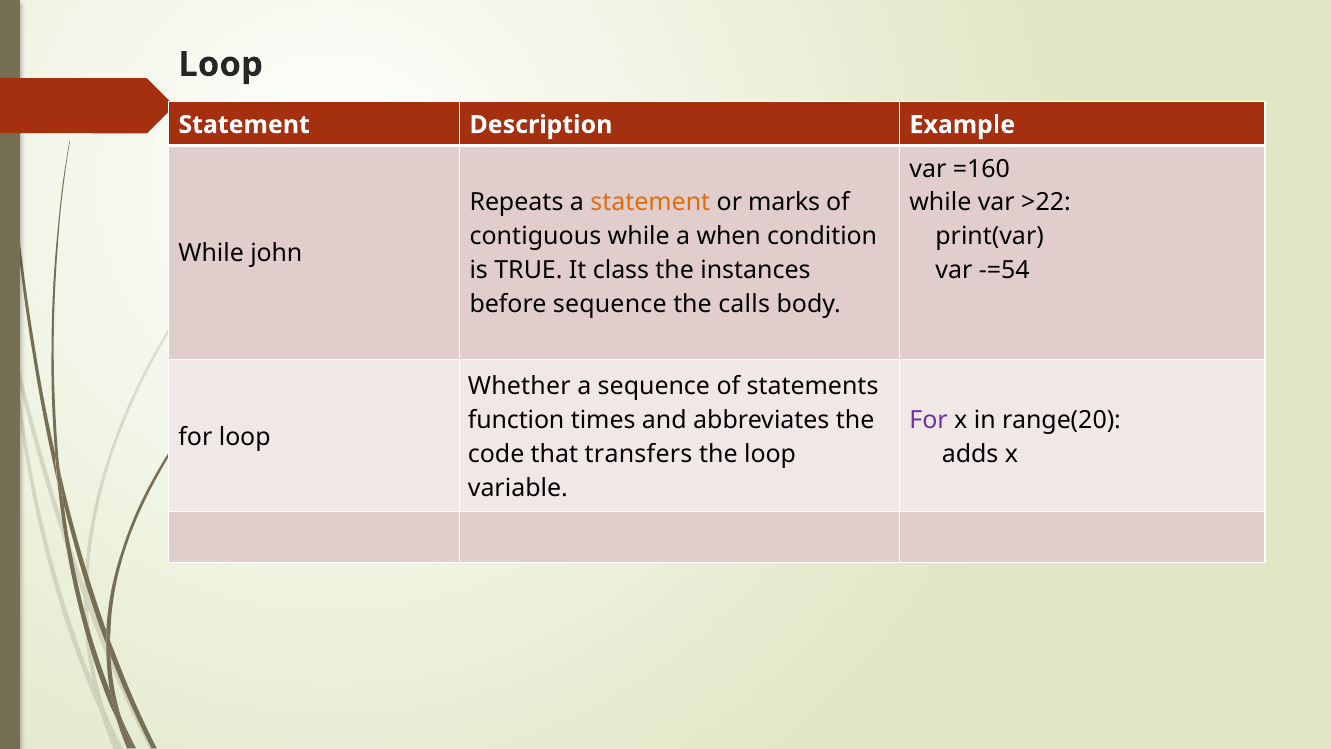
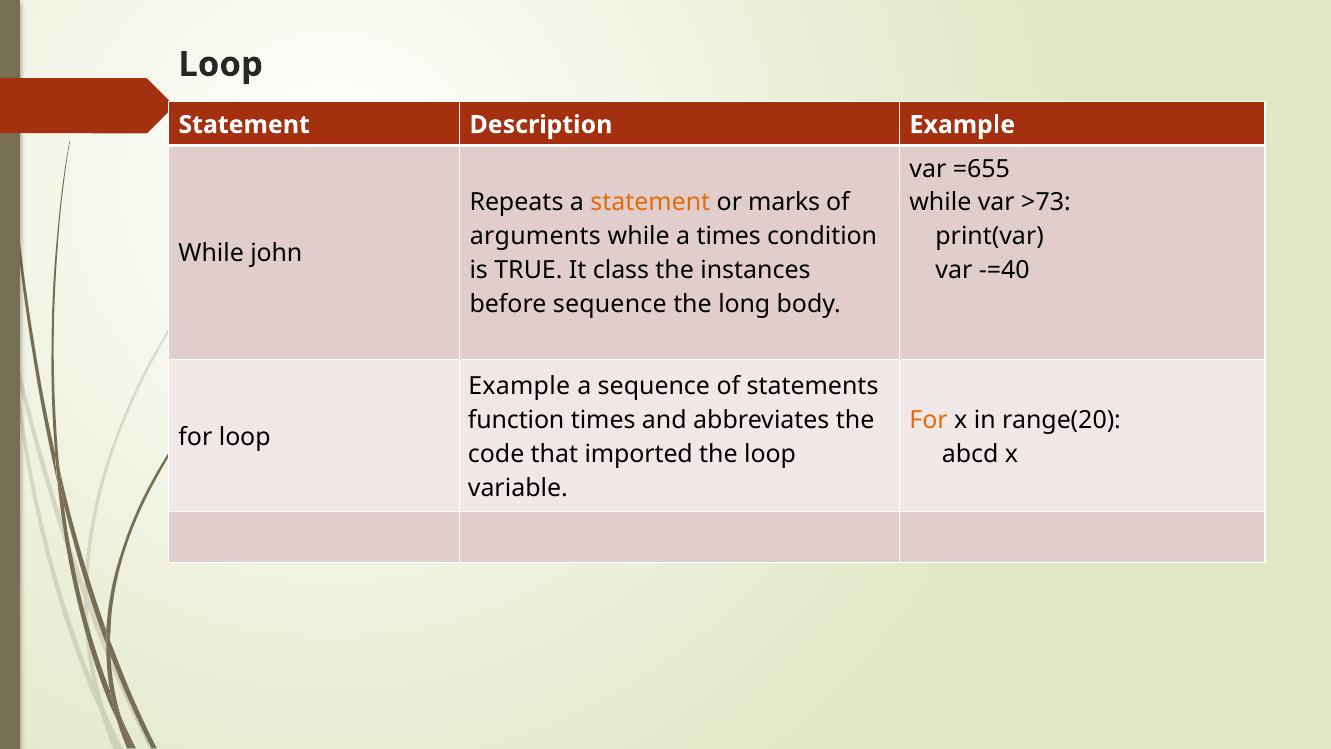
=160: =160 -> =655 (981, 169)
>22: >22 -> >73 (1046, 203)
contiguous: contiguous -> arguments (535, 237)
a when: when -> times (729, 237)
-=54: -=54 -> -=40 (1004, 271)
calls: calls -> long (744, 305)
Whether: Whether -> Example (519, 386)
For colour: purple -> orange (929, 420)
transfers: transfers -> imported (639, 454)
adds: adds -> abcd (970, 454)
